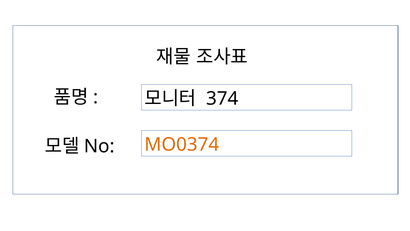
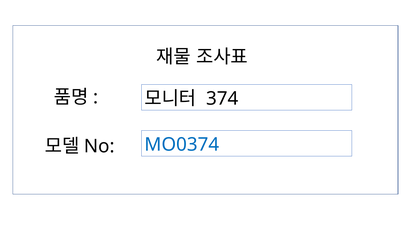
MO0374 colour: orange -> blue (182, 144)
